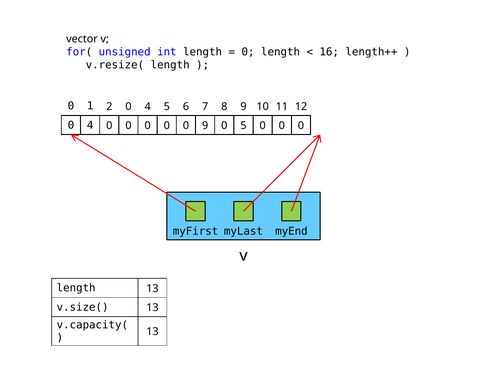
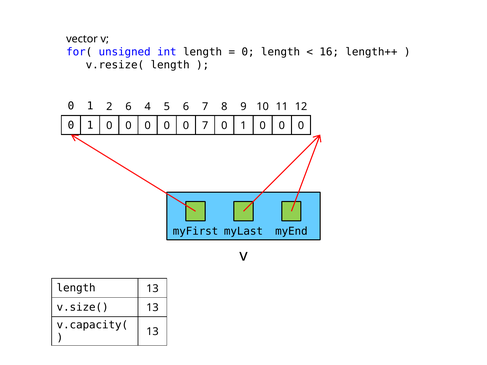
2 0: 0 -> 6 (128, 107)
4: 4 -> 1 (90, 125)
0 9: 9 -> 7 (205, 126)
5: 5 -> 1 (243, 126)
